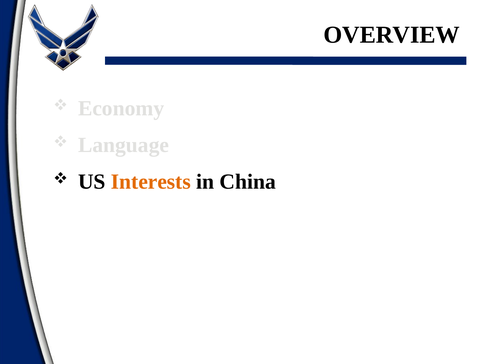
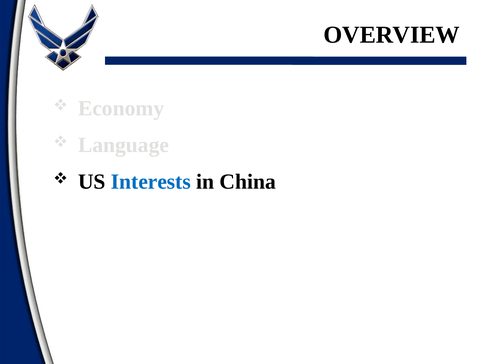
Interests colour: orange -> blue (151, 181)
